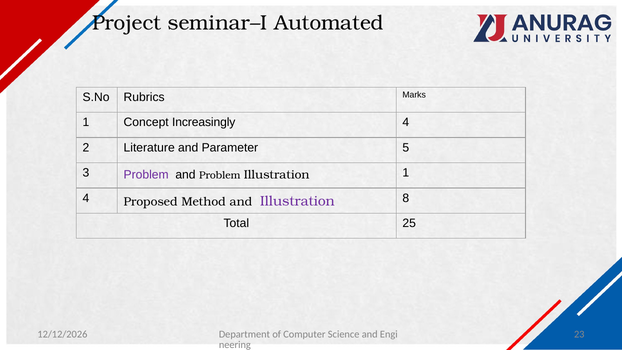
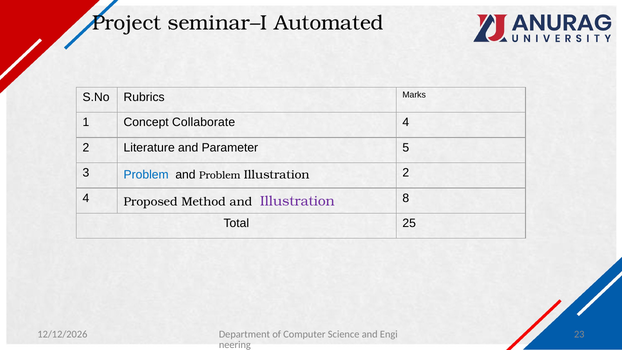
Increasingly: Increasingly -> Collaborate (204, 122)
Problem colour: purple -> blue (146, 175)
Illustration 1: 1 -> 2 (406, 173)
